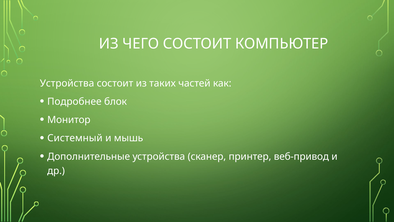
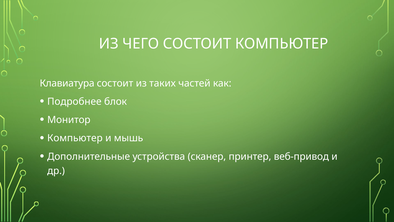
Устройства: Устройства -> Клавиатура (67, 83)
Системный: Системный -> Компьютер (75, 138)
